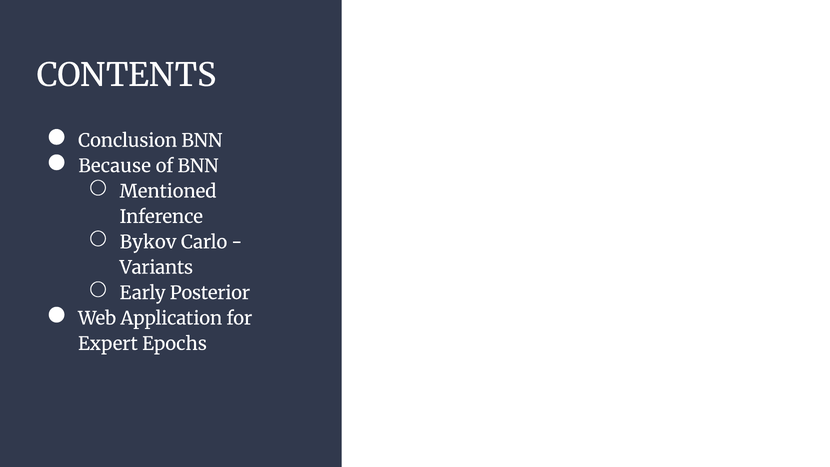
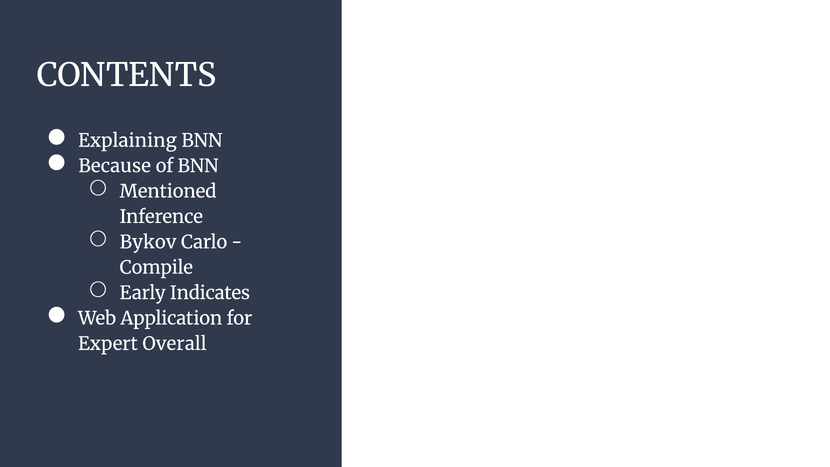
Conclusion: Conclusion -> Explaining (128, 141)
Variants: Variants -> Compile (156, 268)
Posterior: Posterior -> Indicates (210, 293)
Epochs: Epochs -> Overall (174, 344)
